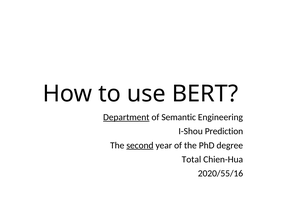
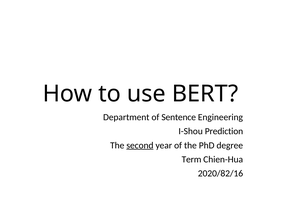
Department underline: present -> none (126, 117)
Semantic: Semantic -> Sentence (179, 117)
Total: Total -> Term (191, 159)
2020/55/16: 2020/55/16 -> 2020/82/16 (220, 173)
